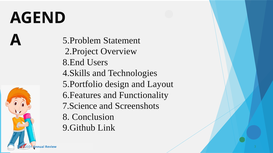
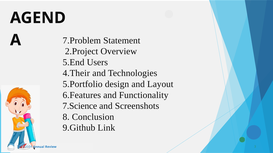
5.Problem: 5.Problem -> 7.Problem (82, 41)
8.End: 8.End -> 5.End (74, 62)
4.Skills: 4.Skills -> 4.Their (76, 73)
